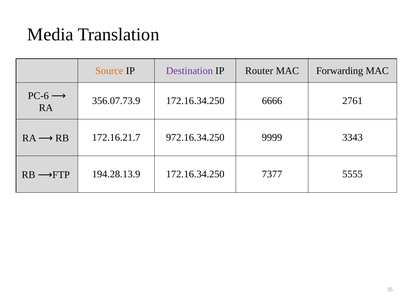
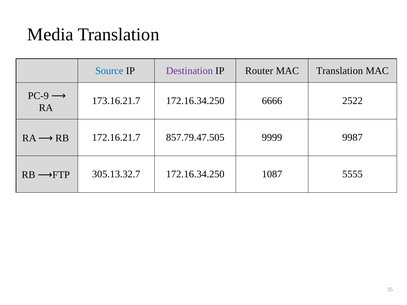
Source colour: orange -> blue (109, 71)
MAC Forwarding: Forwarding -> Translation (340, 71)
PC-6: PC-6 -> PC-9 (38, 96)
356.07.73.9: 356.07.73.9 -> 173.16.21.7 (116, 101)
2761: 2761 -> 2522 (353, 101)
972.16.34.250: 972.16.34.250 -> 857.79.47.505 (195, 138)
3343: 3343 -> 9987 (353, 138)
194.28.13.9: 194.28.13.9 -> 305.13.32.7 (116, 174)
7377: 7377 -> 1087 (272, 174)
